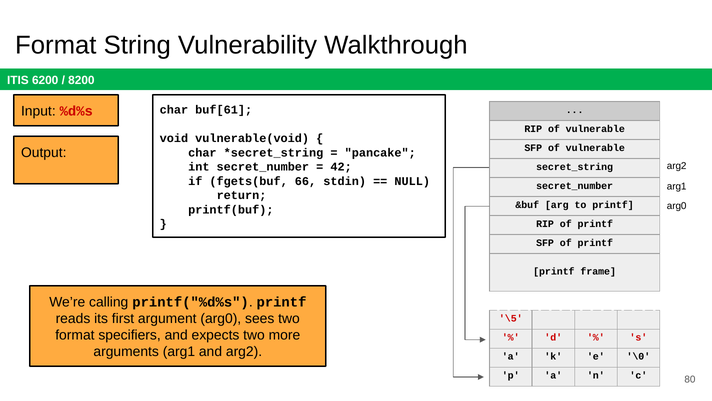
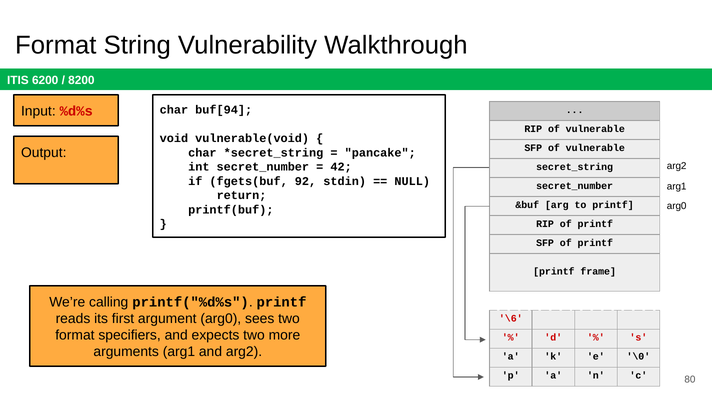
buf[61: buf[61 -> buf[94 (224, 110)
66: 66 -> 92 (306, 181)
\5: \5 -> \6 (511, 318)
